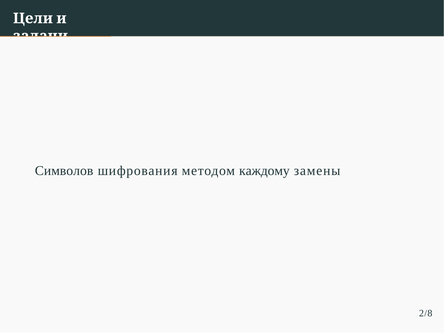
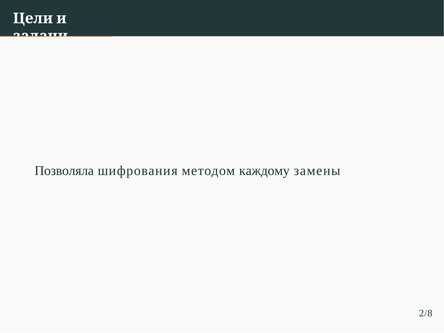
Символов: Символов -> Позволяла (64, 171)
